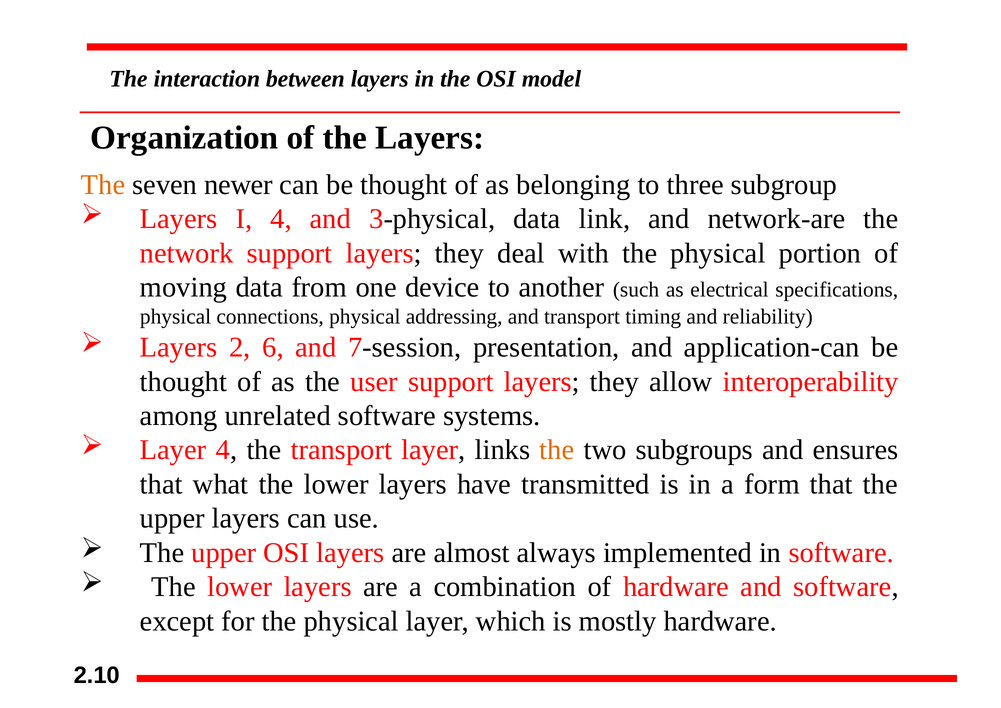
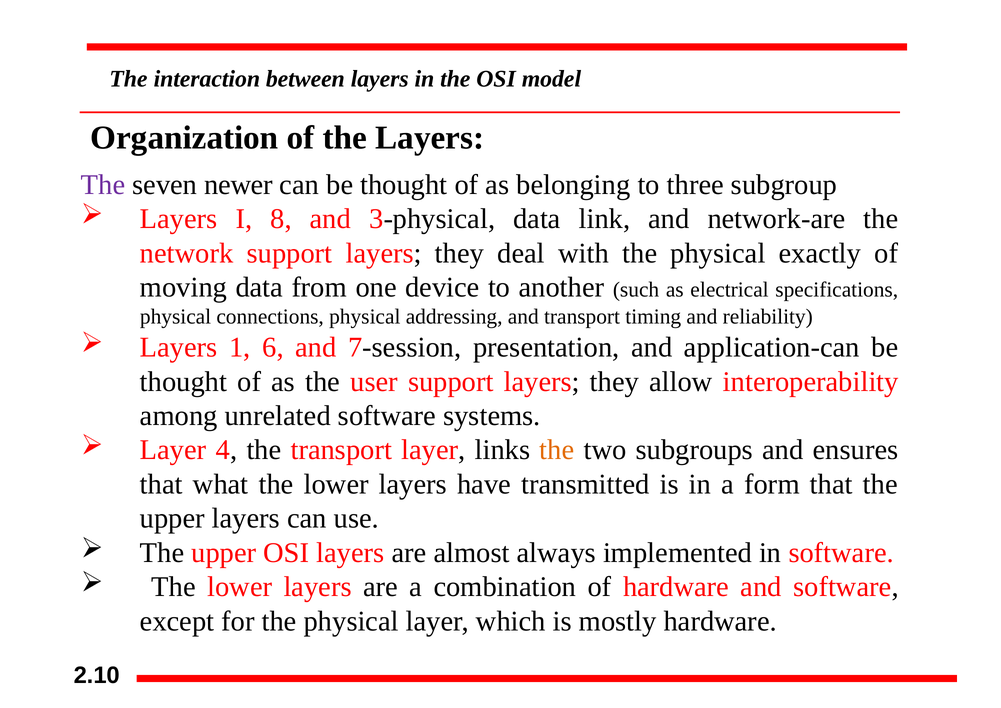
The colour: orange -> purple (103, 185)
I 4: 4 -> 8 (281, 219)
portion: portion -> exactly (820, 253)
2: 2 -> 1 (240, 347)
